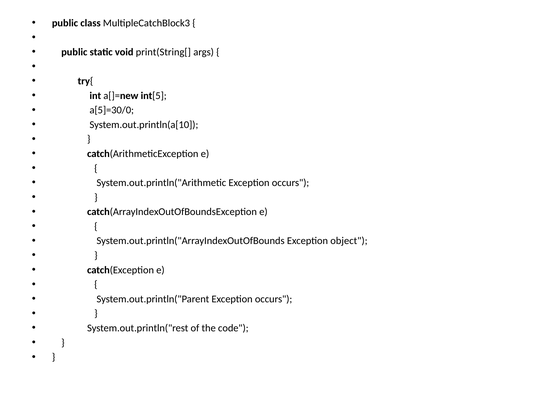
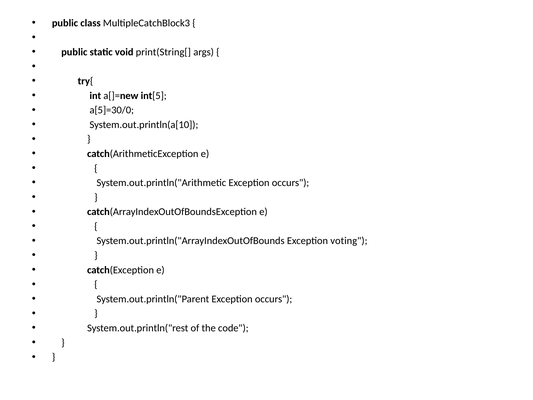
object: object -> voting (349, 241)
